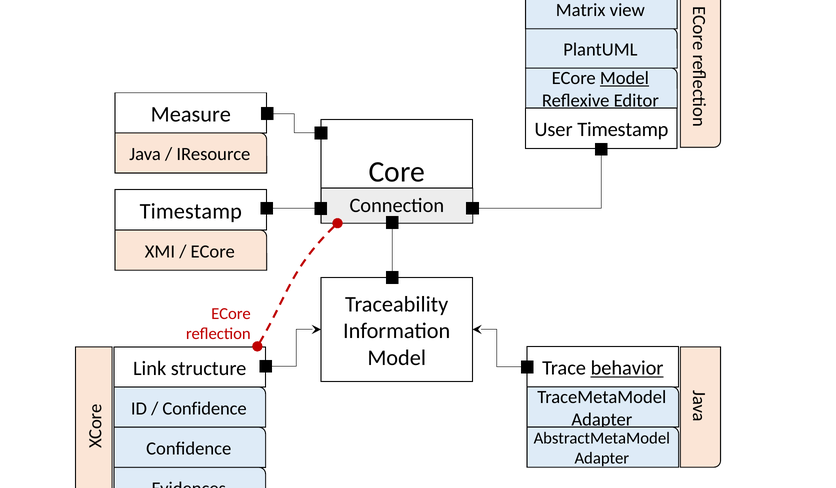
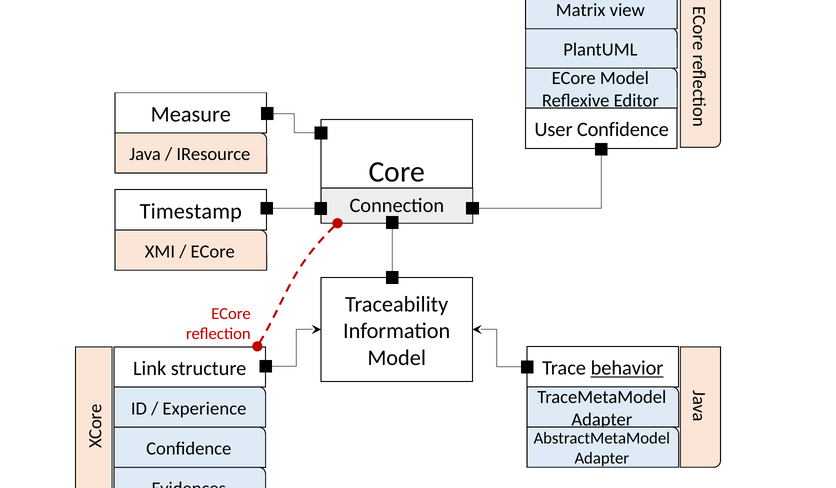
Model underline: present -> none (624, 78)
User Timestamp: Timestamp -> Confidence (623, 130)
Confidence: Confidence -> Experience (204, 408)
